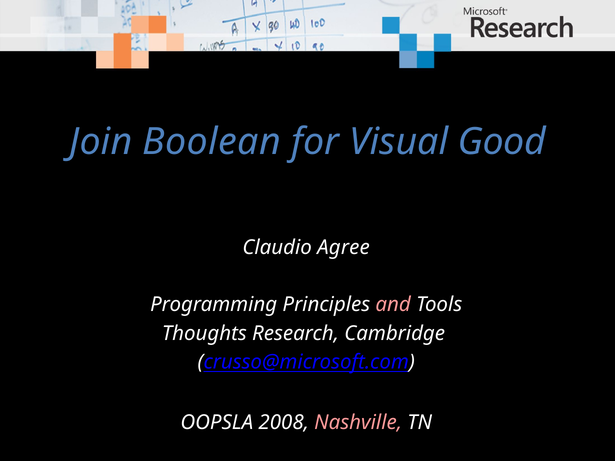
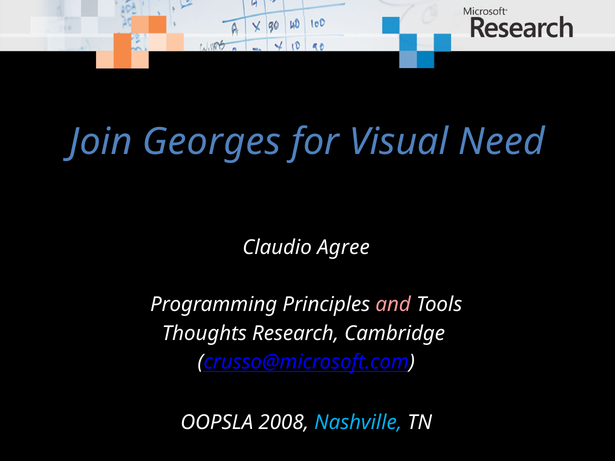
Boolean: Boolean -> Georges (212, 142)
Good: Good -> Need (501, 142)
Nashville colour: pink -> light blue (358, 423)
